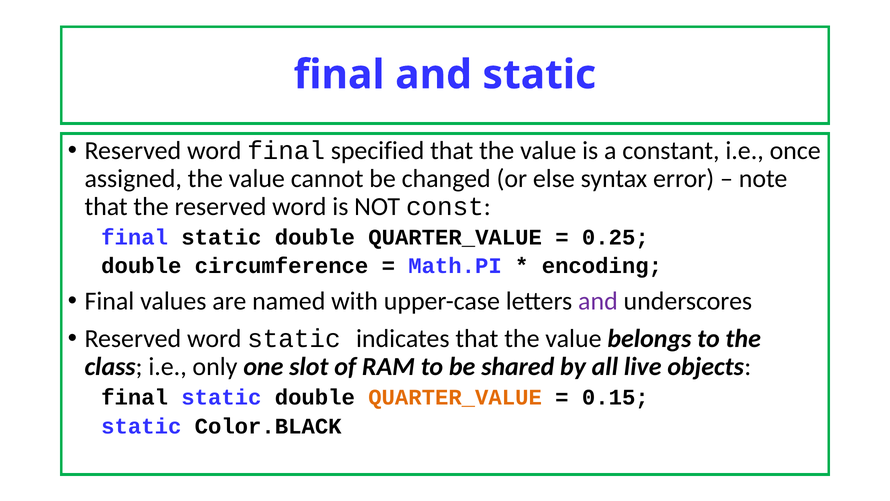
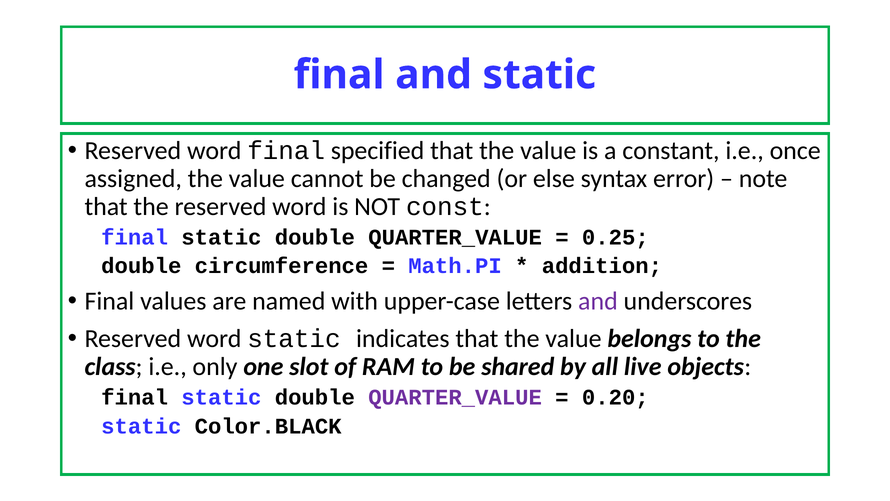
encoding: encoding -> addition (602, 266)
QUARTER_VALUE colour: orange -> purple (455, 397)
0.15: 0.15 -> 0.20 (615, 397)
